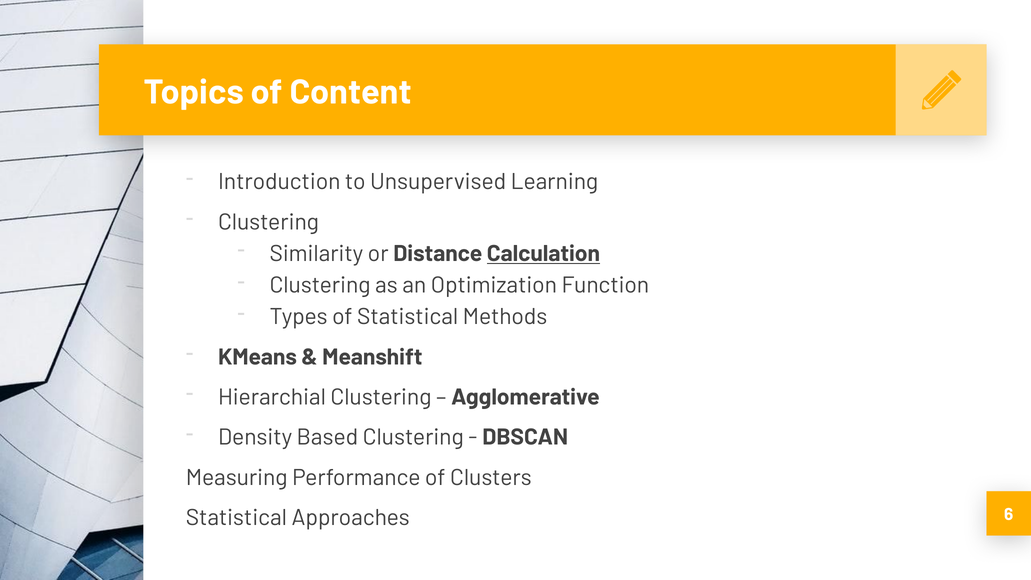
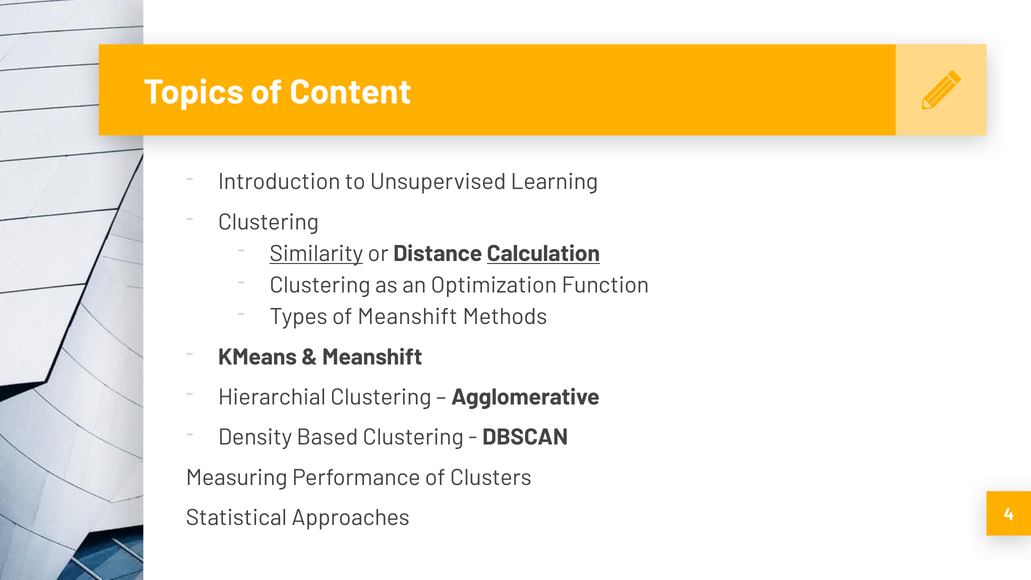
Similarity underline: none -> present (316, 254)
of Statistical: Statistical -> Meanshift (408, 317)
6: 6 -> 4 (1009, 515)
